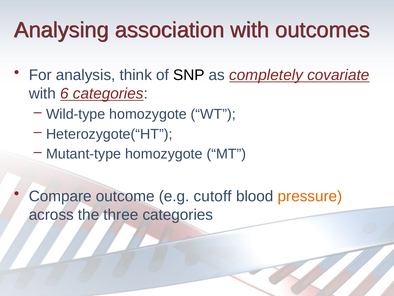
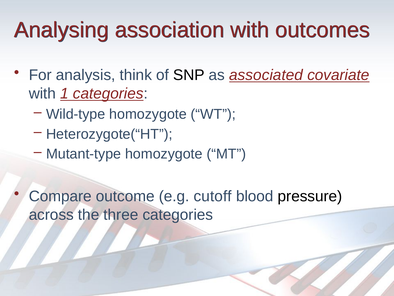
completely: completely -> associated (266, 75)
6: 6 -> 1 (64, 93)
pressure colour: orange -> black (310, 196)
